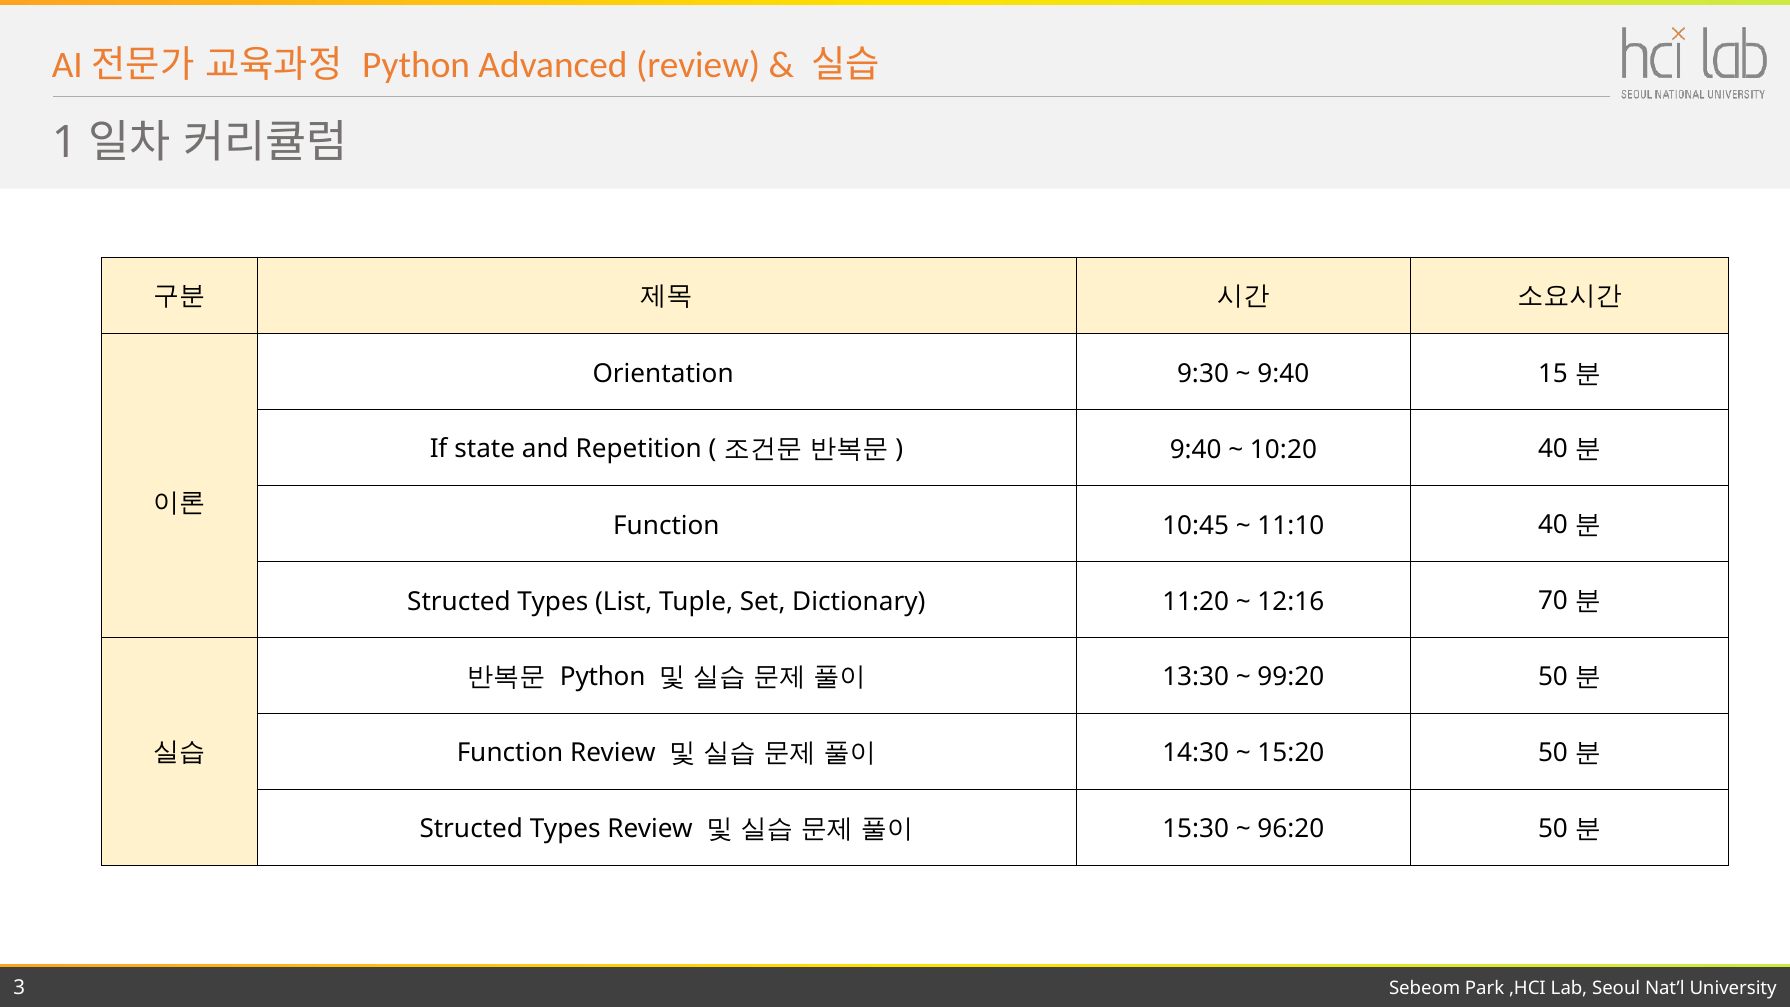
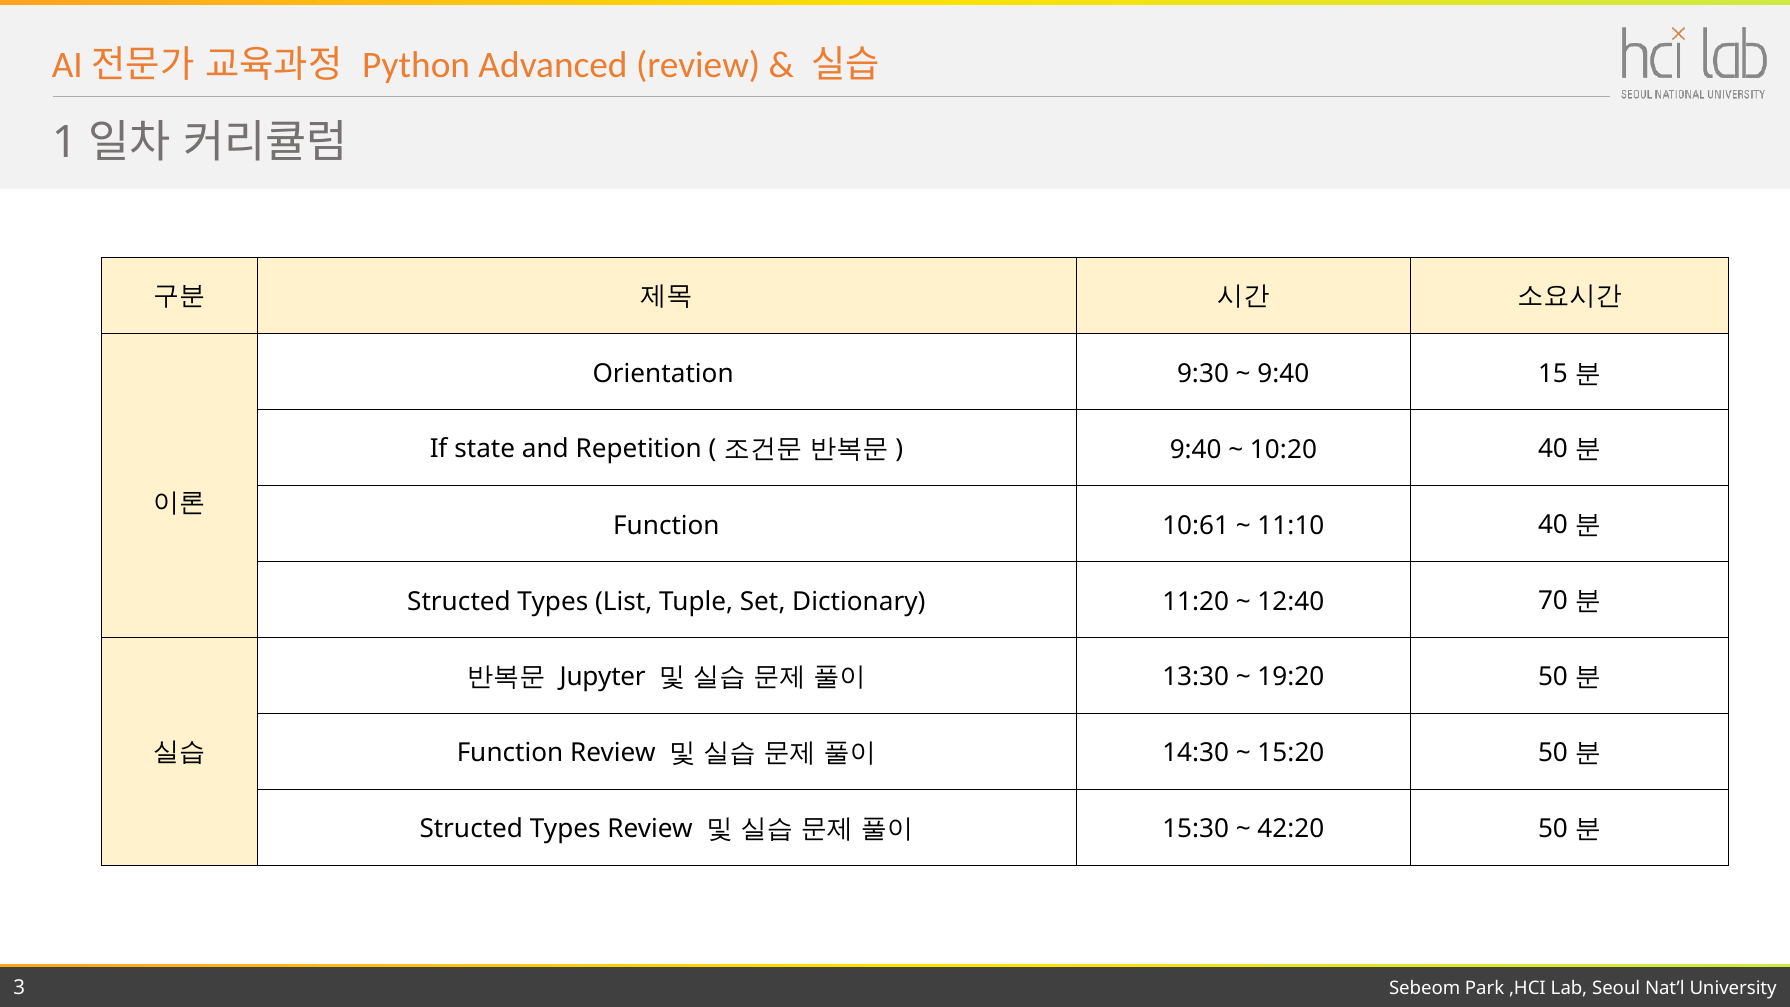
10:45: 10:45 -> 10:61 (1196, 525)
12:16: 12:16 -> 12:40 (1291, 601)
Python: Python -> Jupyter (603, 677)
99:20: 99:20 -> 19:20 (1291, 677)
96:20: 96:20 -> 42:20 (1291, 829)
